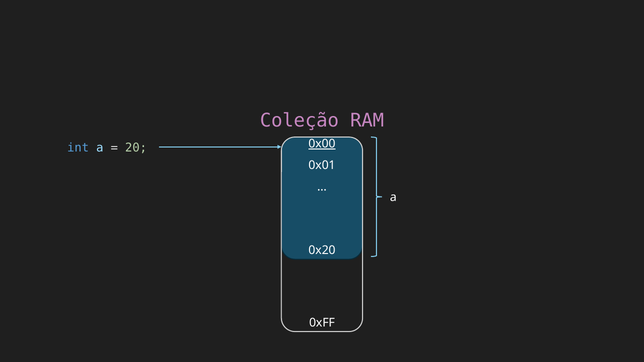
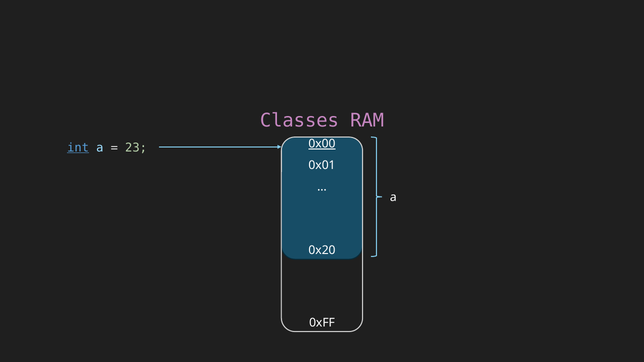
Coleção: Coleção -> Classes (299, 121)
int underline: none -> present (78, 148)
20: 20 -> 23 (136, 148)
